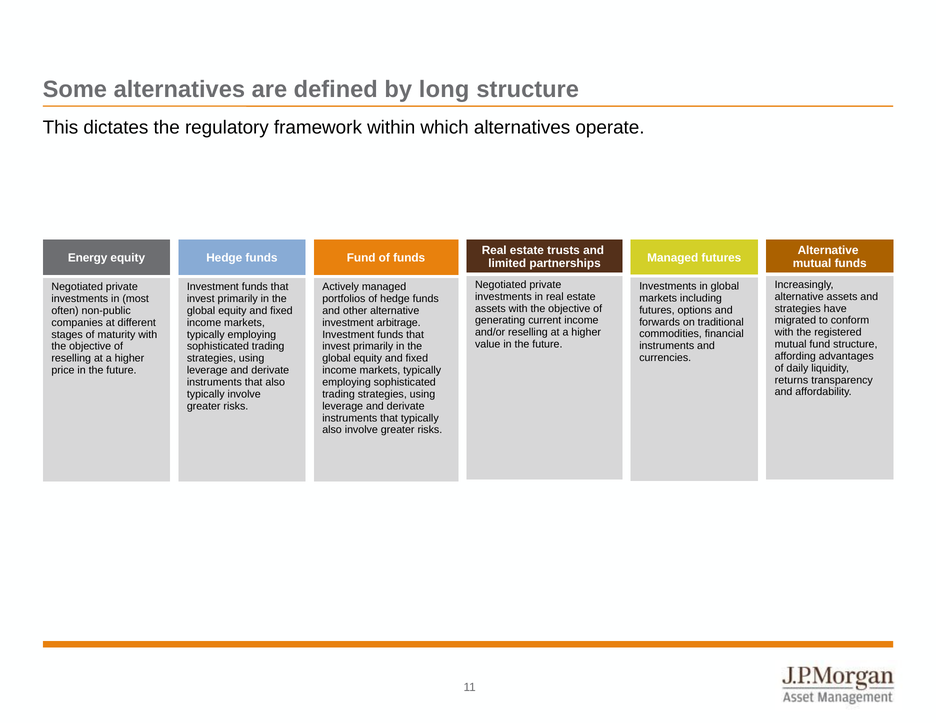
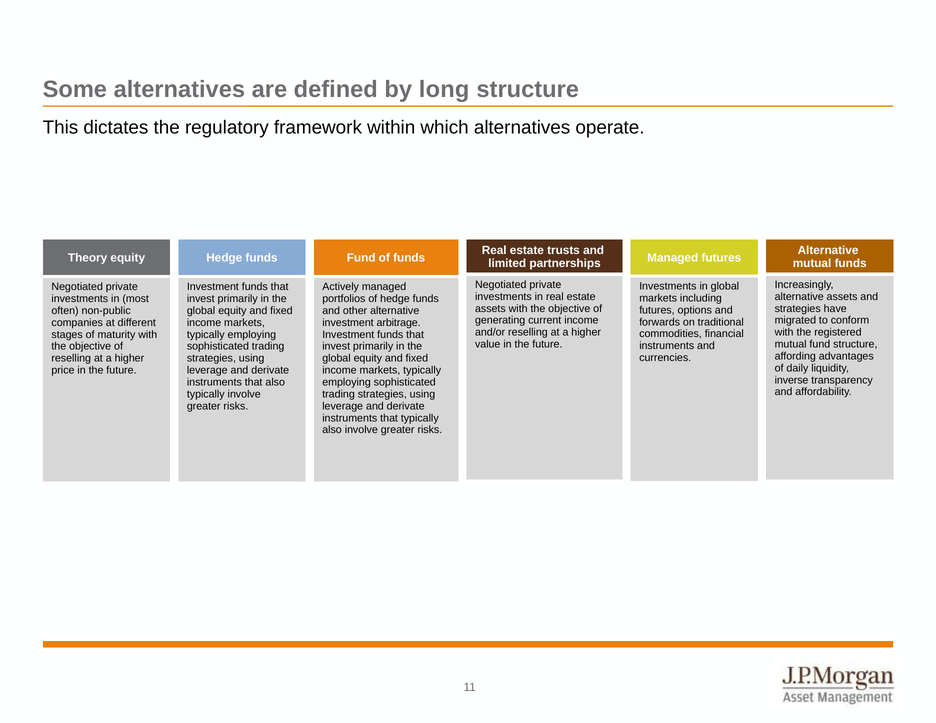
Energy: Energy -> Theory (88, 258)
returns: returns -> inverse (792, 380)
